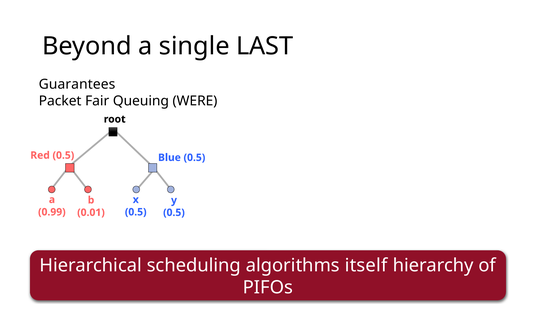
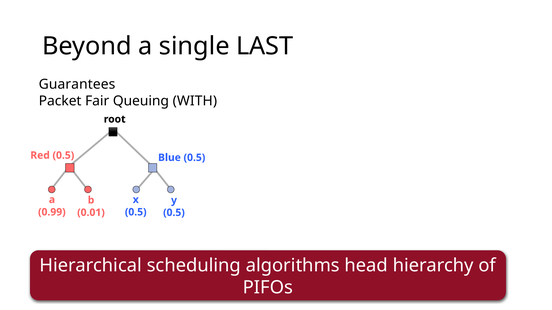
WERE: WERE -> WITH (195, 101)
itself: itself -> head (366, 266)
